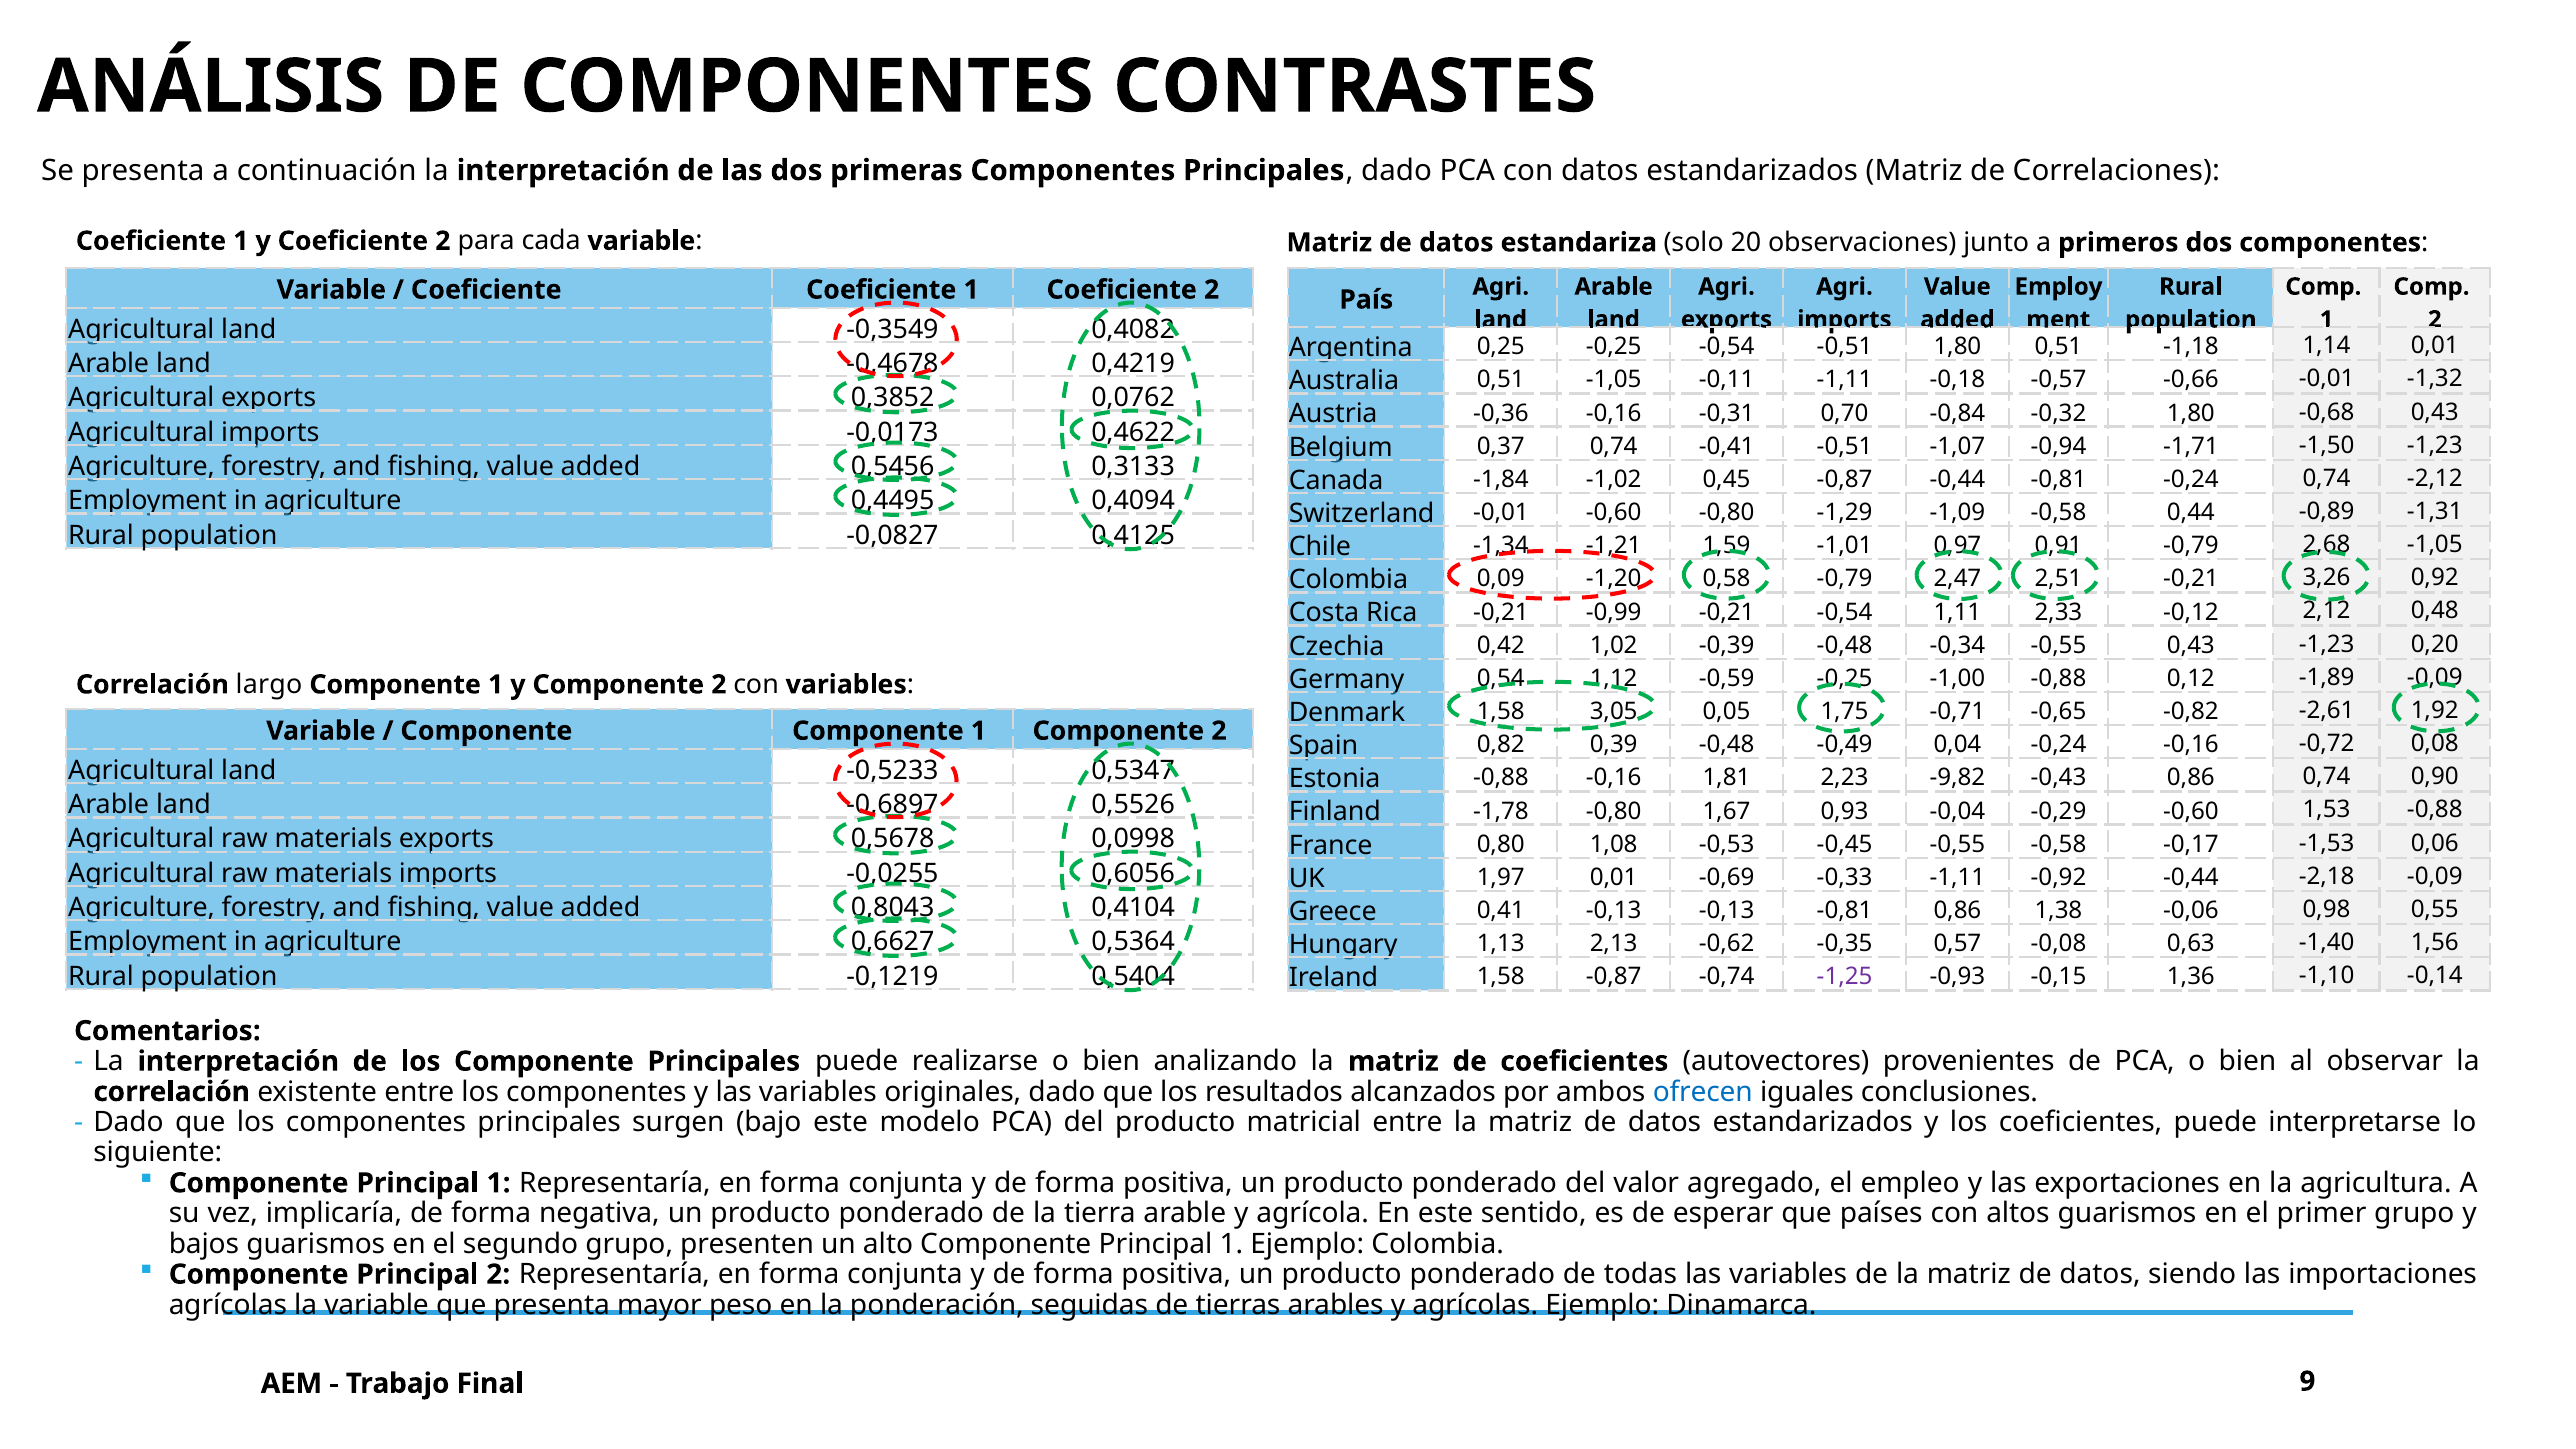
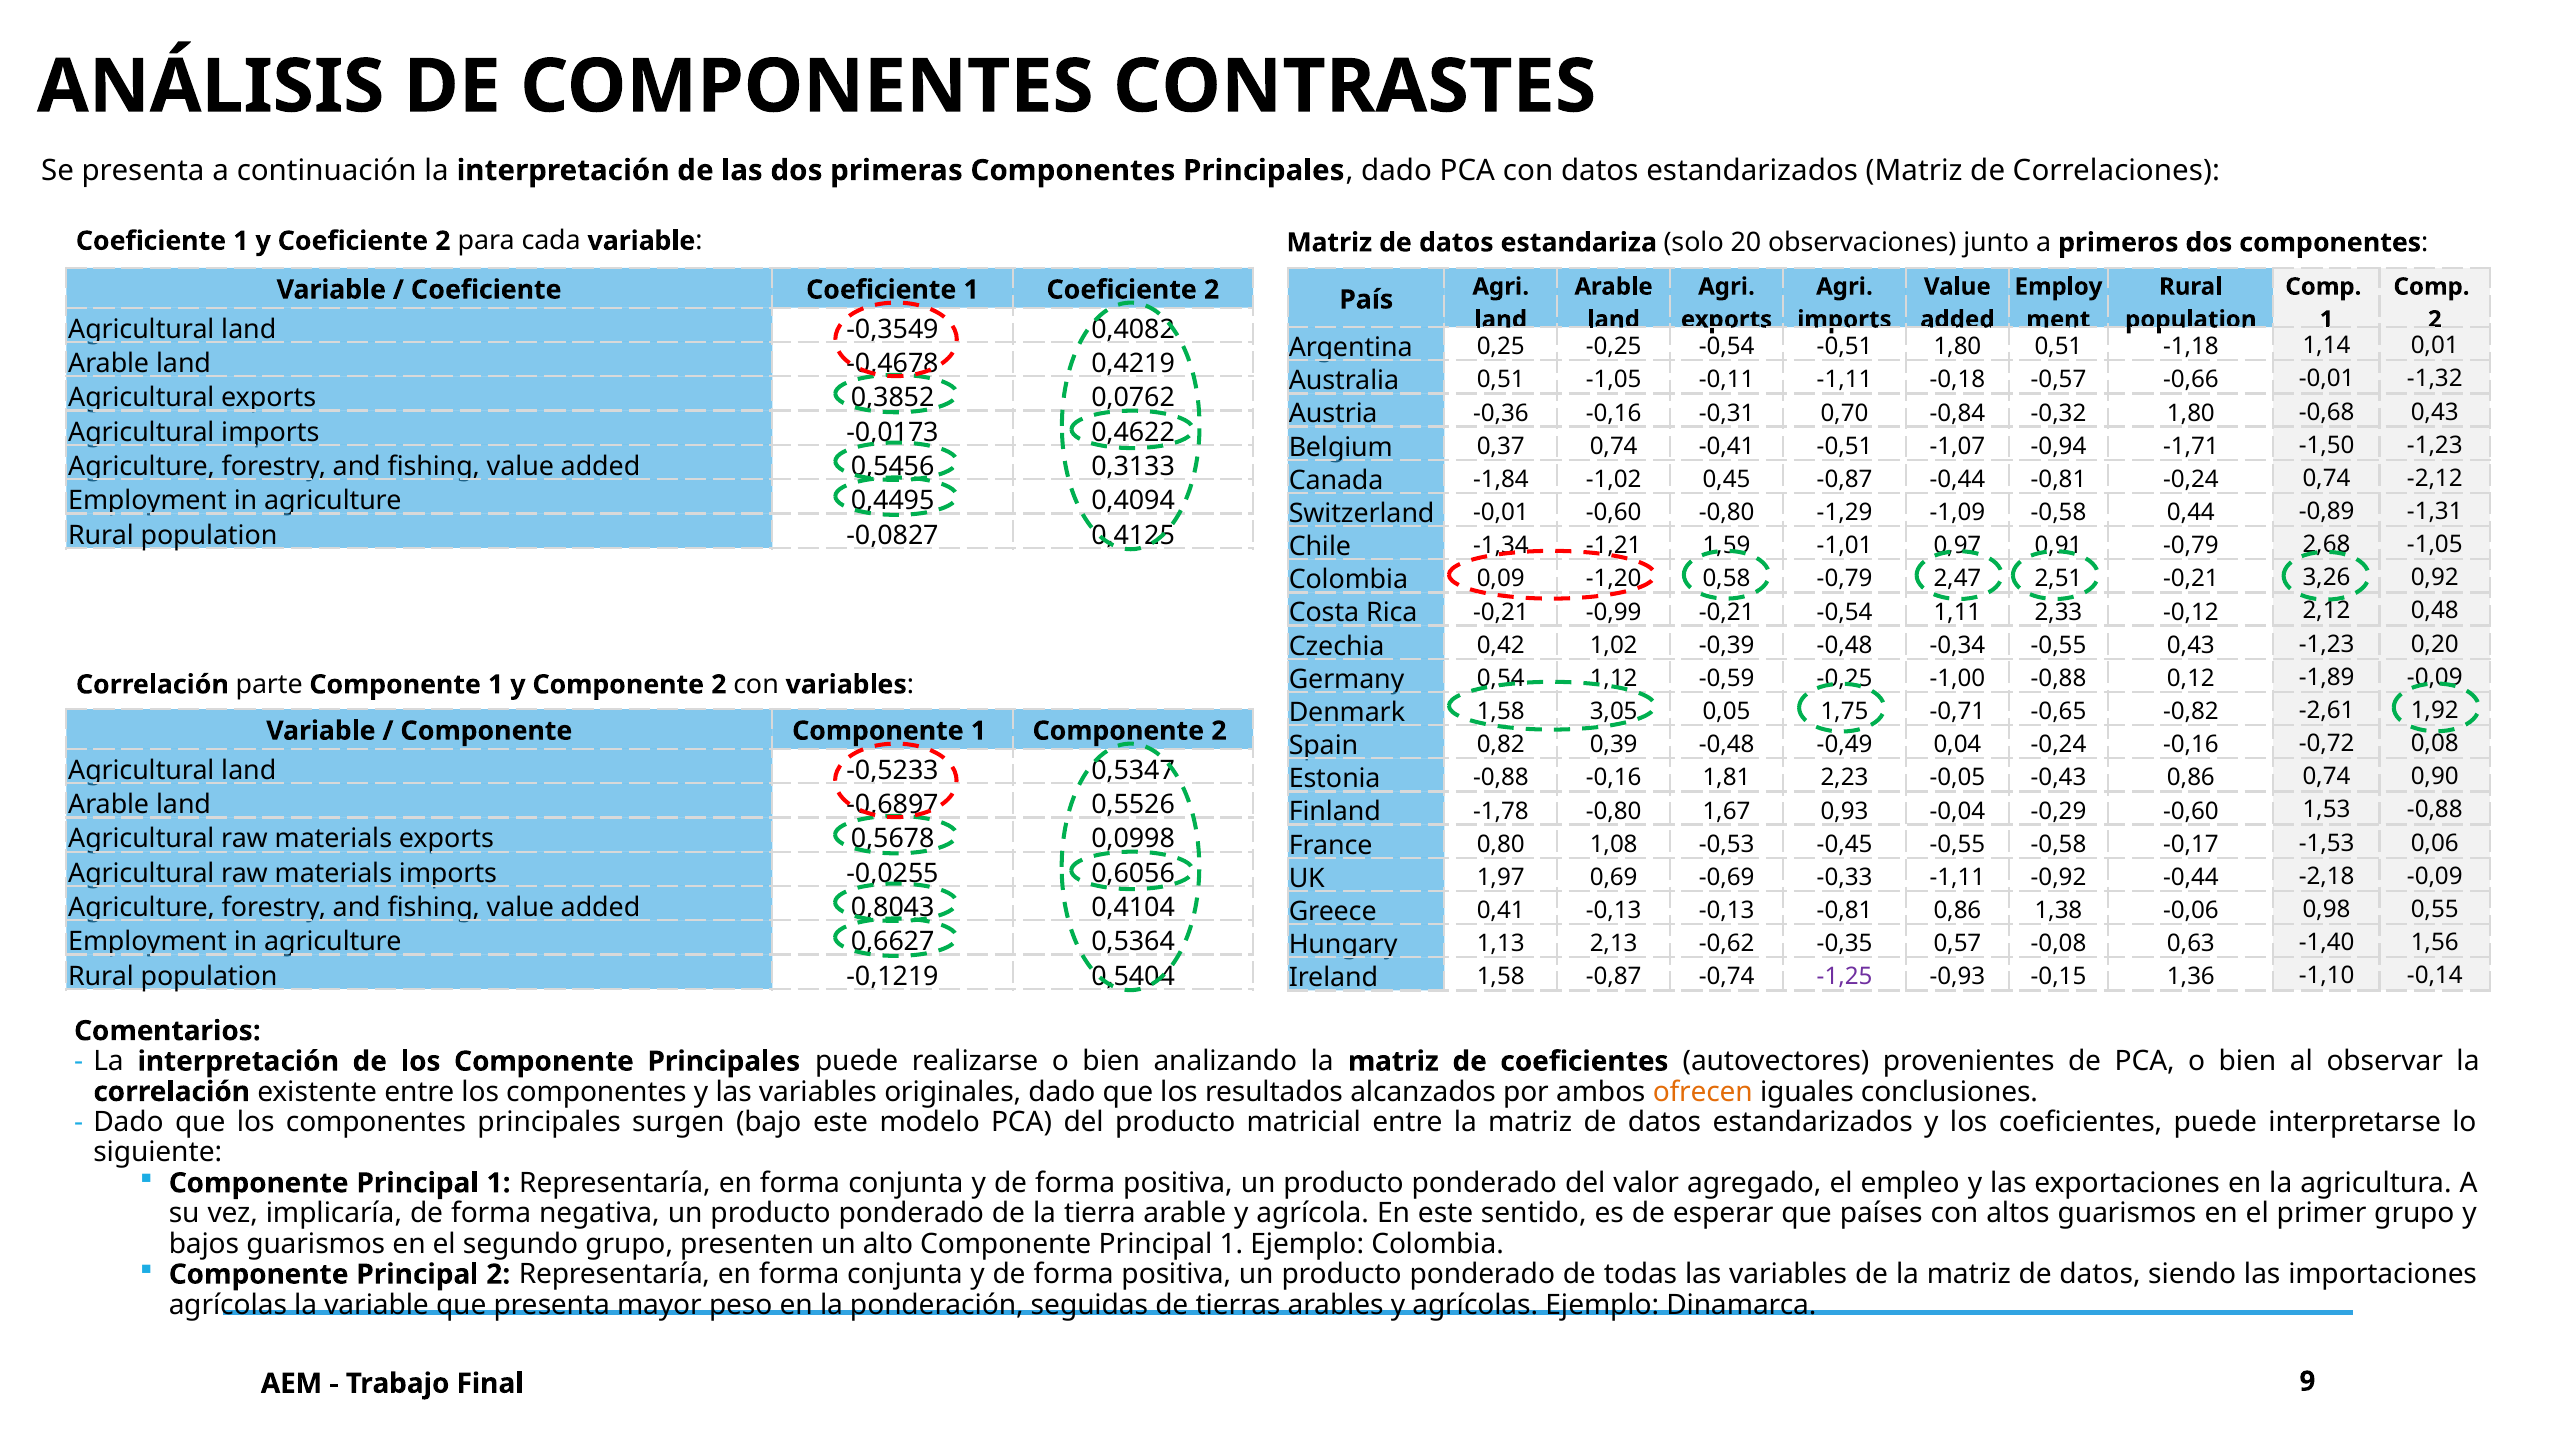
largo: largo -> parte (269, 685)
-9,82: -9,82 -> -0,05 (1957, 778)
1,97 0,01: 0,01 -> 0,69 (1614, 877)
ofrecen colour: blue -> orange (1703, 1092)
